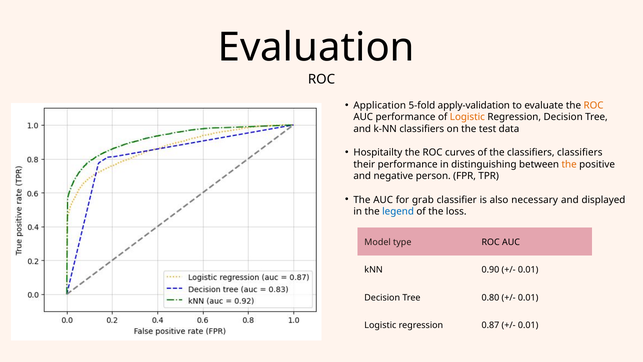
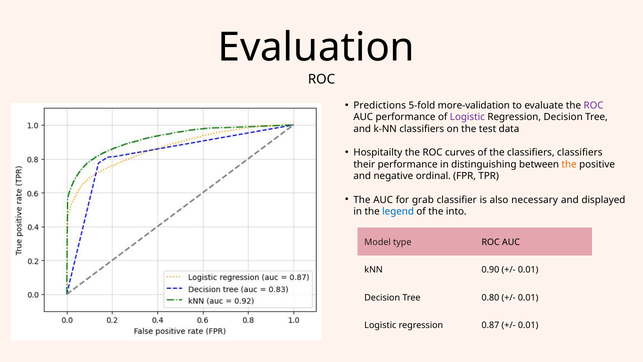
Application: Application -> Predictions (380, 105)
apply-validation: apply-validation -> more-validation (474, 105)
ROC colour: orange -> purple (594, 105)
Logistic colour: orange -> purple (467, 117)
person: person -> ordinal (433, 176)
loss: loss -> into (456, 211)
